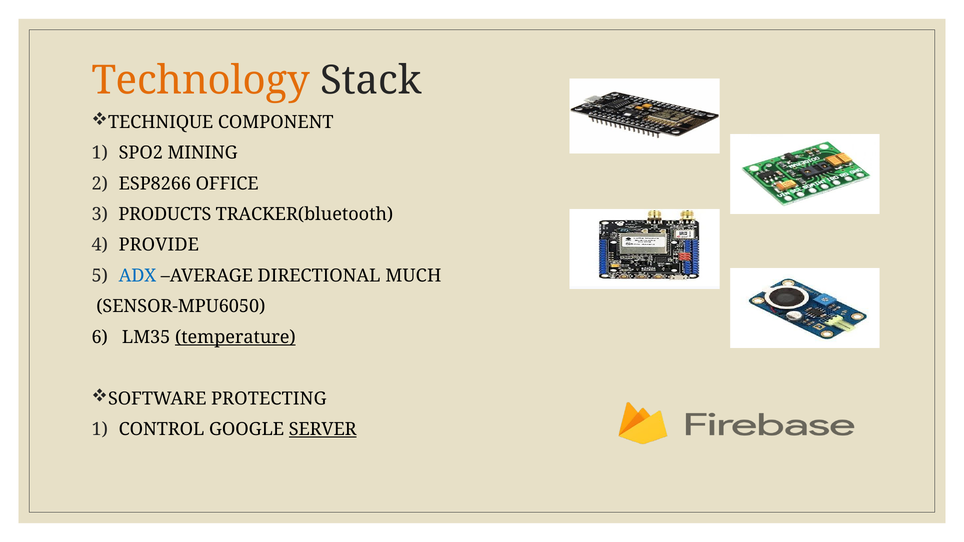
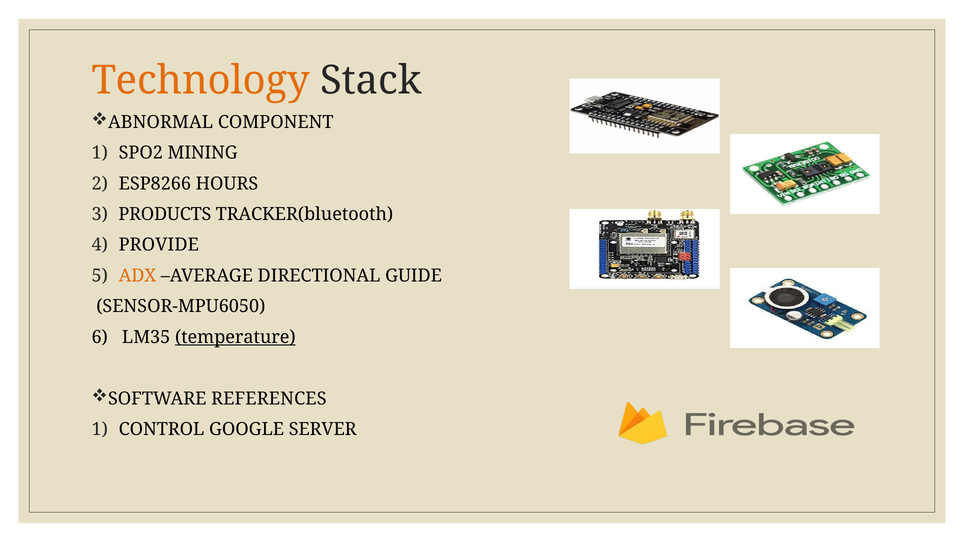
TECHNIQUE: TECHNIQUE -> ABNORMAL (161, 122)
OFFICE: OFFICE -> HOURS (227, 184)
ADX colour: blue -> orange (137, 276)
MUCH: MUCH -> GUIDE (414, 276)
PROTECTING: PROTECTING -> REFERENCES (269, 399)
SERVER underline: present -> none (323, 430)
